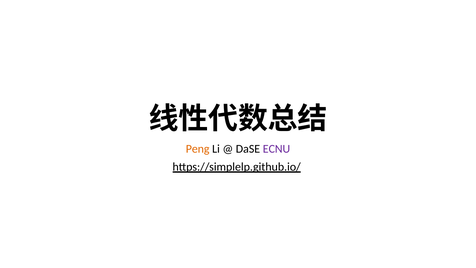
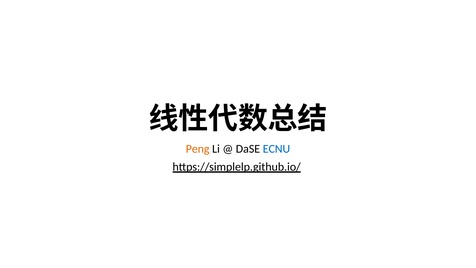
ECNU colour: purple -> blue (276, 149)
